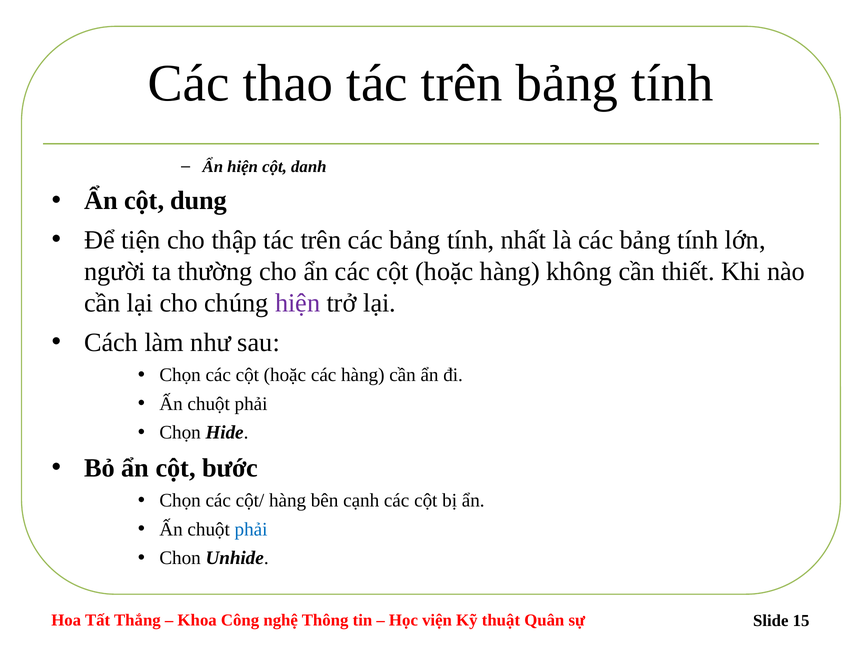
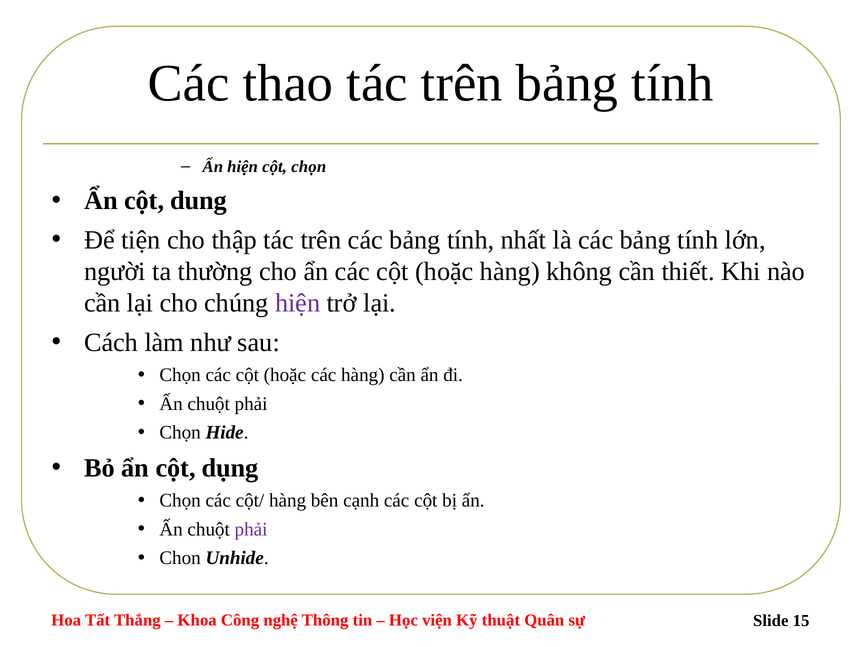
cột danh: danh -> chọn (309, 166)
bước: bước -> dụng (230, 468)
phải colour: blue -> purple (251, 529)
